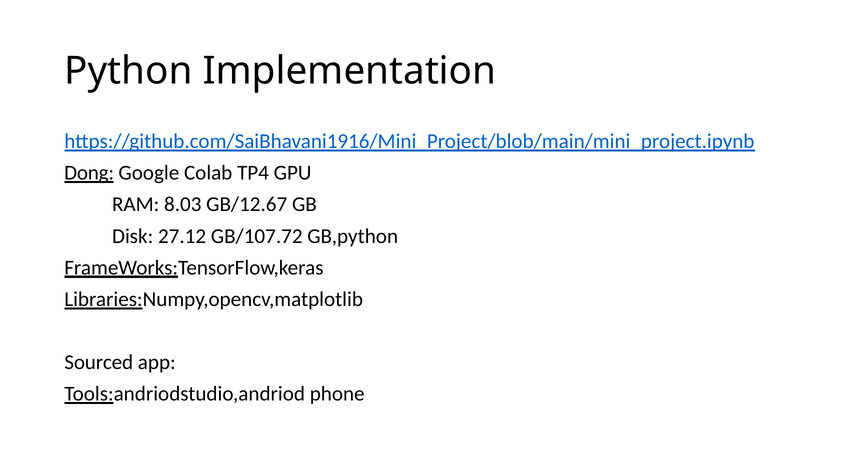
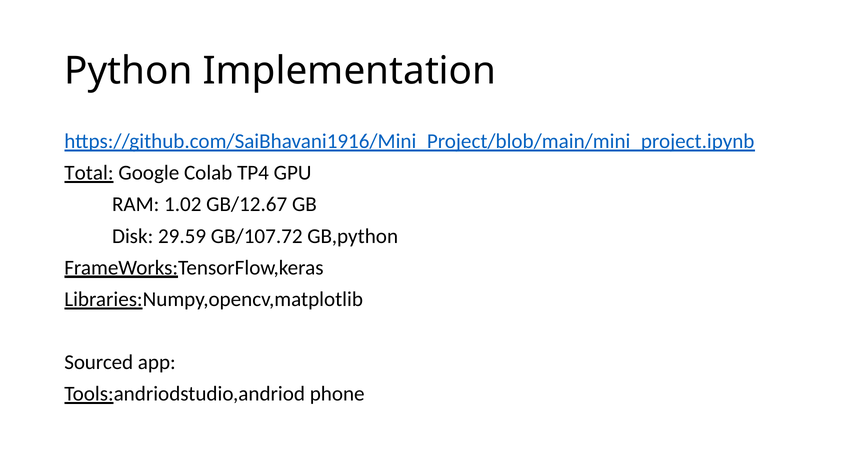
Dong: Dong -> Total (89, 173)
8.03: 8.03 -> 1.02 (183, 204)
27.12: 27.12 -> 29.59 (182, 236)
